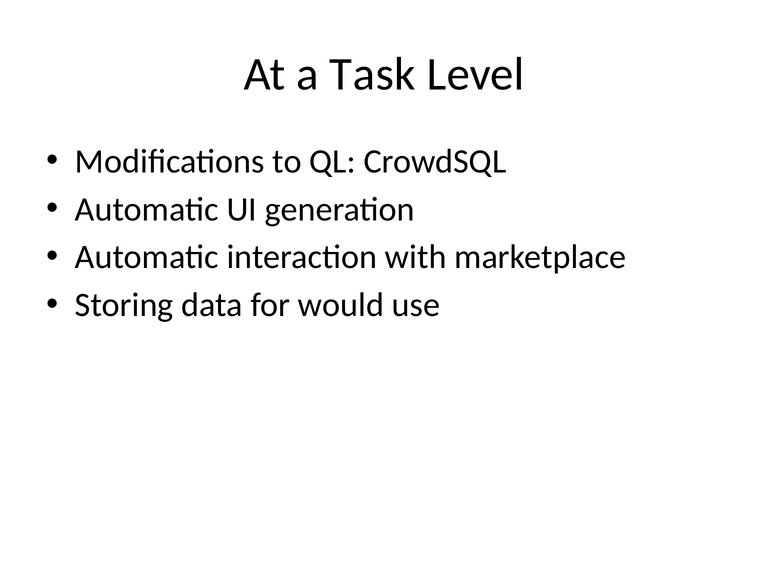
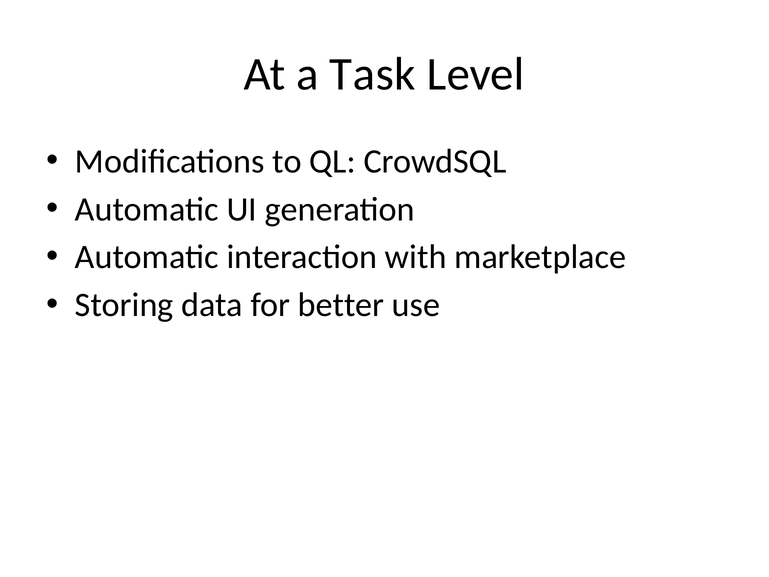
would: would -> better (341, 305)
